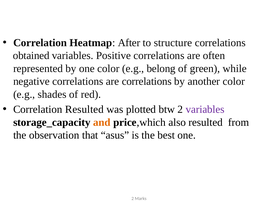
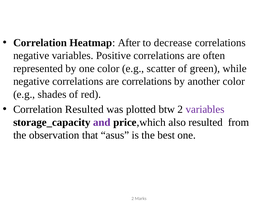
structure: structure -> decrease (173, 43)
obtained: obtained -> negative (31, 56)
belong: belong -> scatter (161, 69)
and colour: orange -> purple (102, 123)
